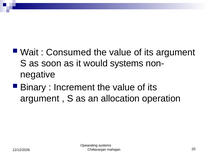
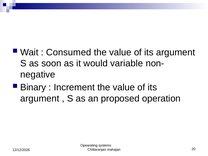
would systems: systems -> variable (127, 63)
allocation: allocation -> proposed (120, 99)
